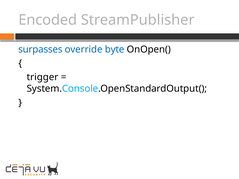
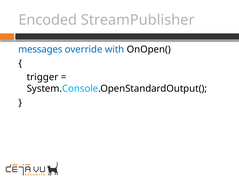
surpasses: surpasses -> messages (40, 49)
byte: byte -> with (115, 49)
